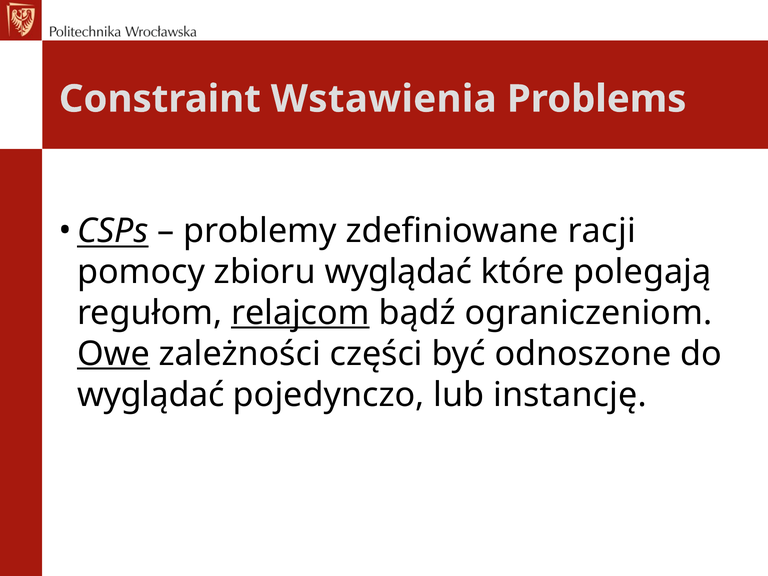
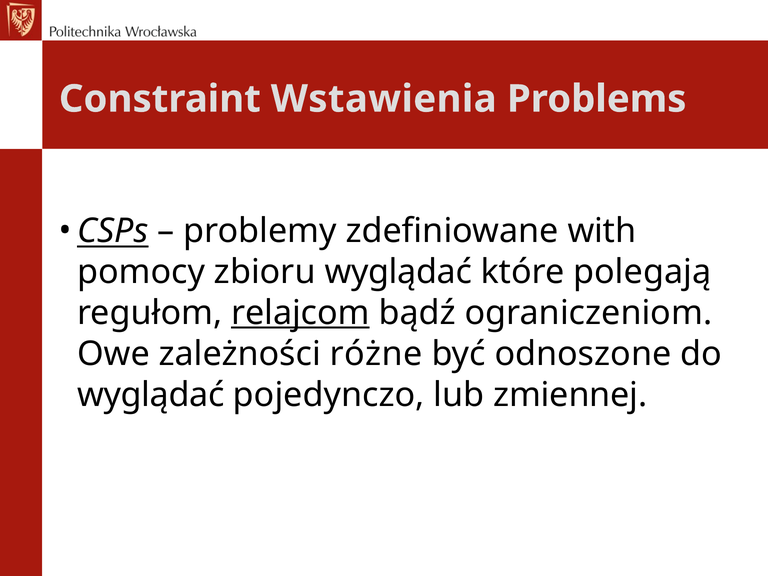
racji: racji -> with (602, 231)
Owe underline: present -> none (113, 354)
części: części -> różne (376, 354)
instancję: instancję -> zmiennej (570, 395)
